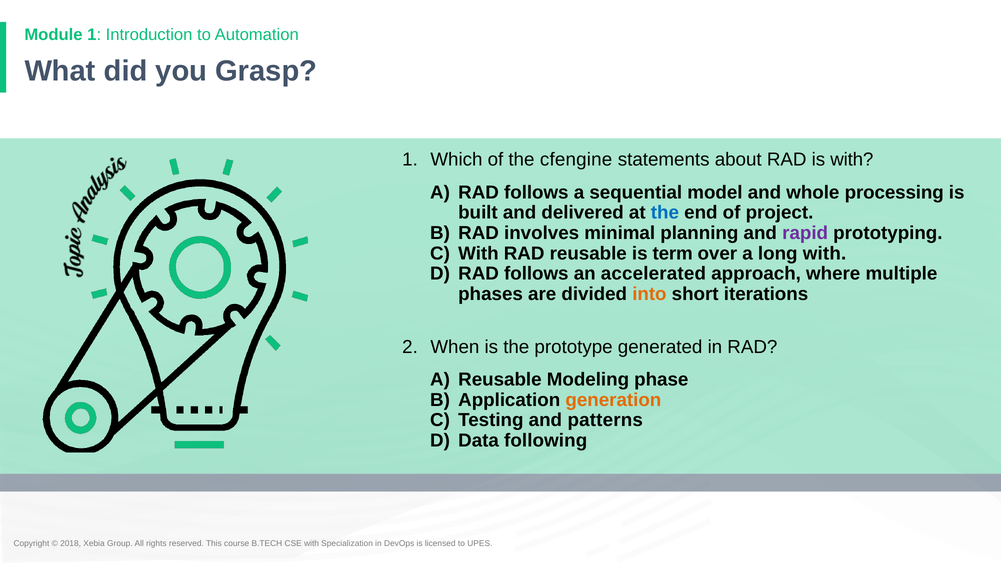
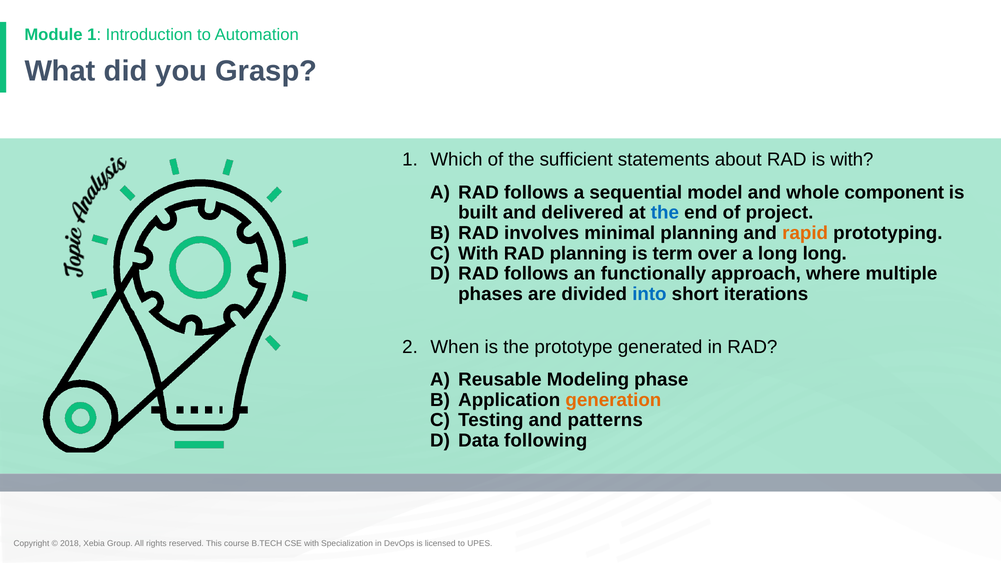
cfengine: cfengine -> sufficient (576, 160)
processing: processing -> component (894, 193)
rapid colour: purple -> orange (805, 233)
RAD reusable: reusable -> planning (588, 253)
long with: with -> long (825, 253)
accelerated: accelerated -> functionally (654, 274)
into colour: orange -> blue (649, 294)
